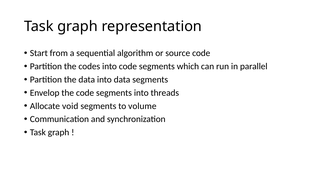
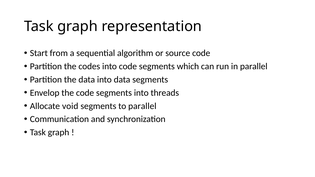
to volume: volume -> parallel (142, 106)
